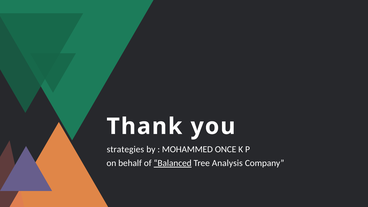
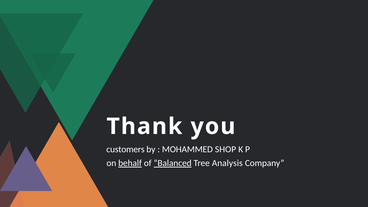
strategies: strategies -> customers (125, 149)
ONCE: ONCE -> SHOP (226, 149)
behalf underline: none -> present (130, 163)
